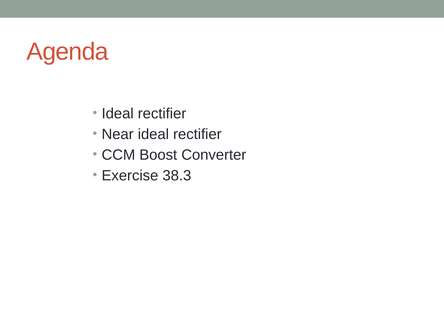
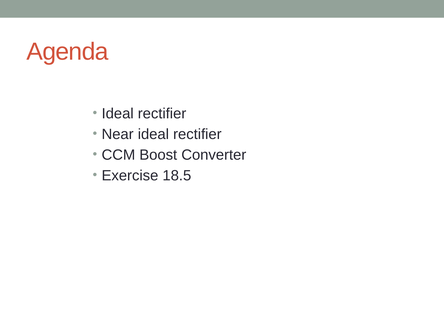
38.3: 38.3 -> 18.5 (177, 176)
